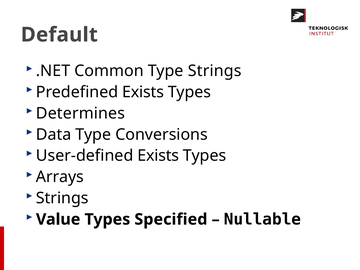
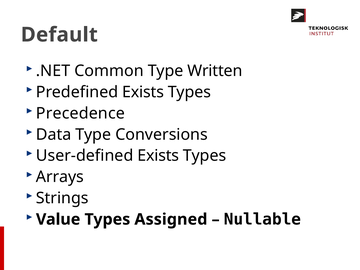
Type Strings: Strings -> Written (215, 71)
Determines: Determines -> Precedence (80, 113)
Specified: Specified -> Assigned (171, 219)
